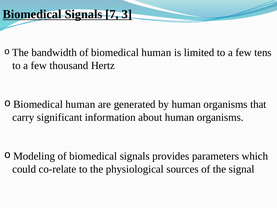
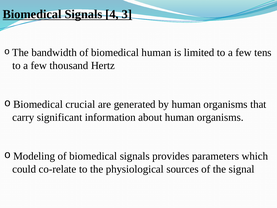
7: 7 -> 4 (112, 14)
human: human -> crucial (80, 104)
